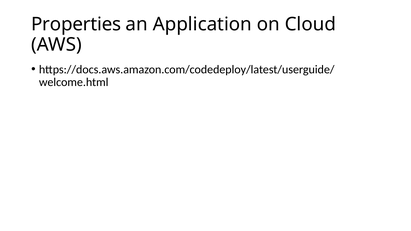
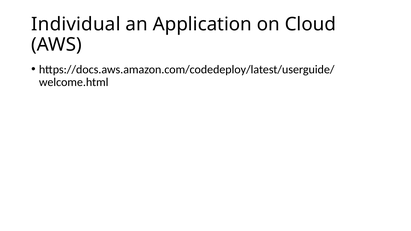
Properties: Properties -> Individual (76, 24)
